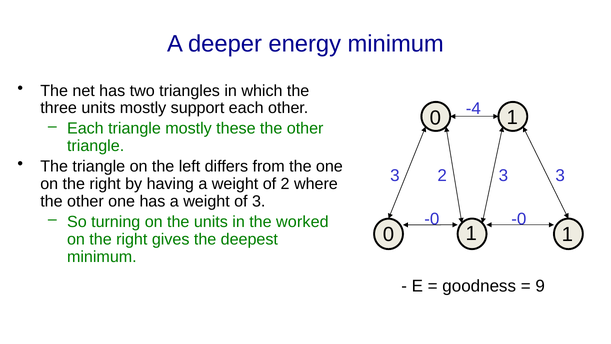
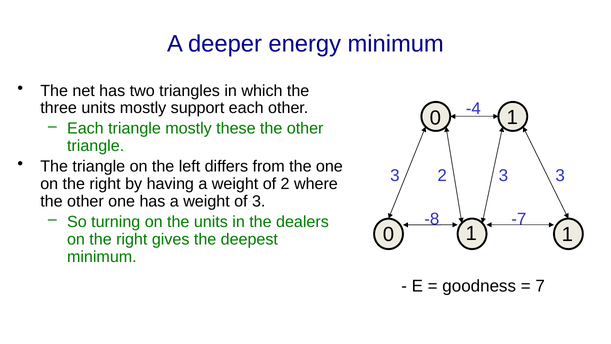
-0: -0 -> -8 (432, 219)
-0: -0 -> -7 (519, 219)
worked: worked -> dealers (302, 222)
9: 9 -> 7 (540, 286)
